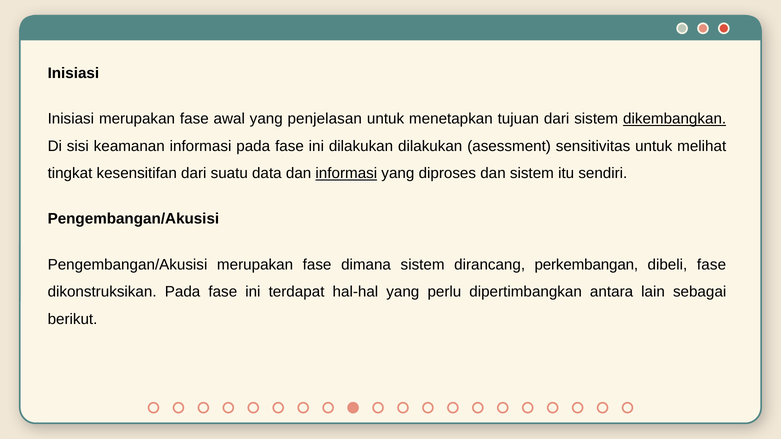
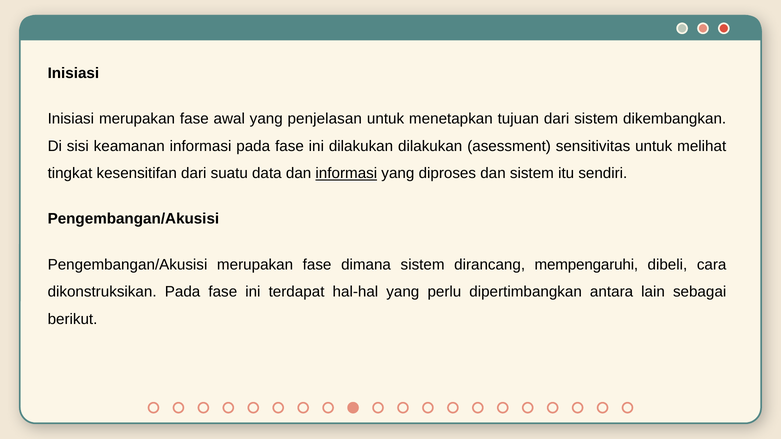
dikembangkan underline: present -> none (675, 119)
perkembangan: perkembangan -> mempengaruhi (586, 265)
dibeli fase: fase -> cara (712, 265)
